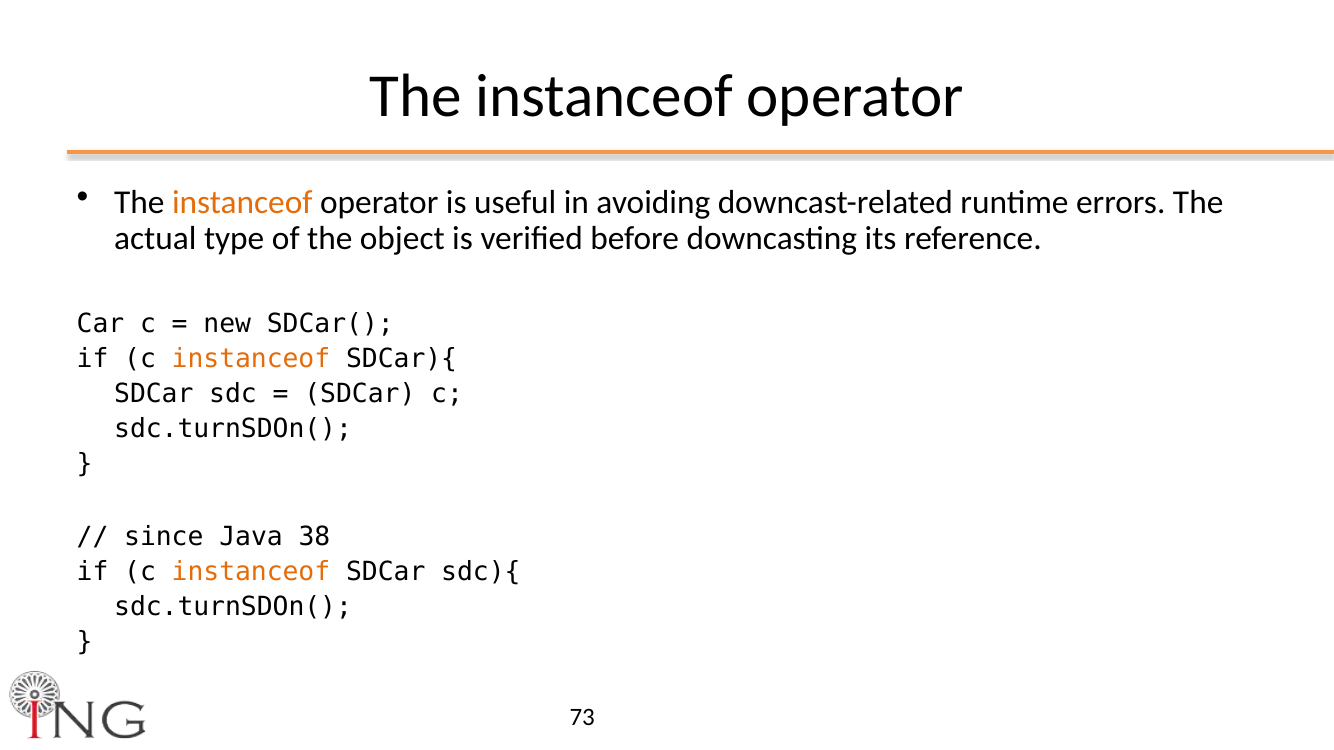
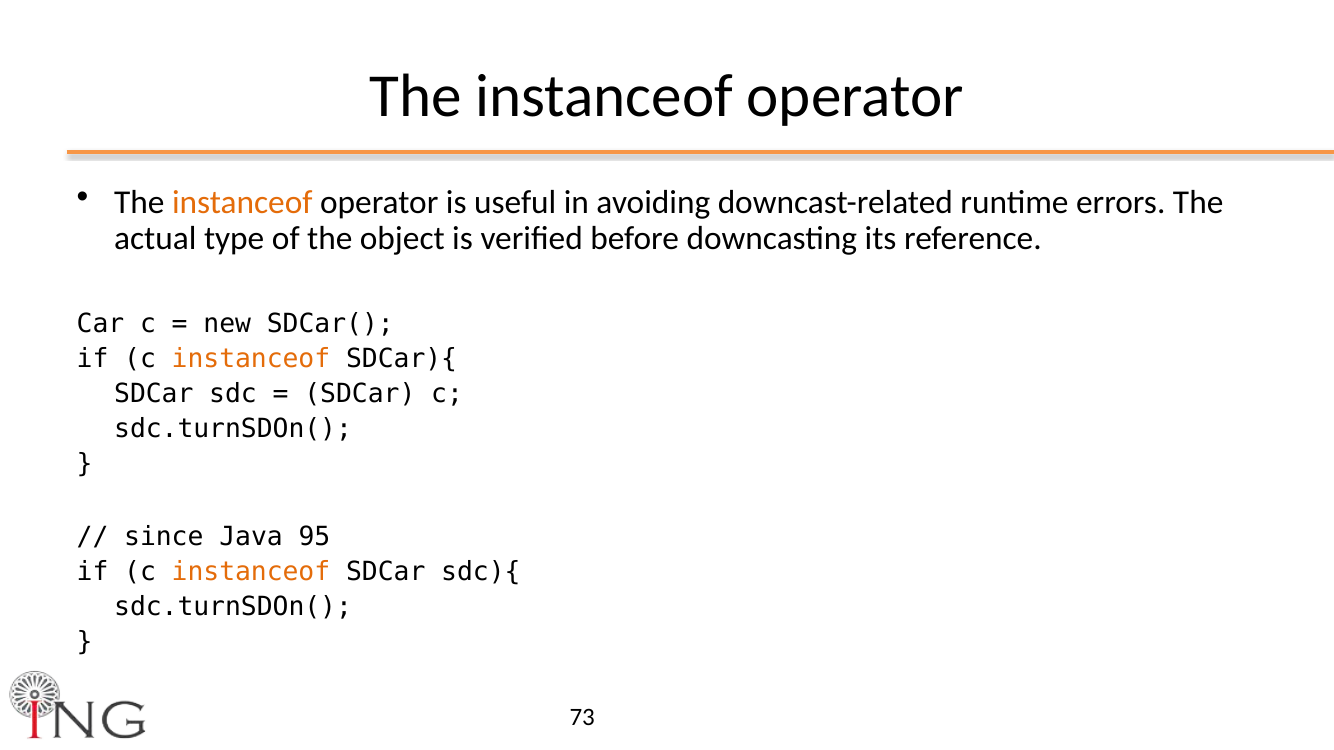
38: 38 -> 95 (314, 537)
